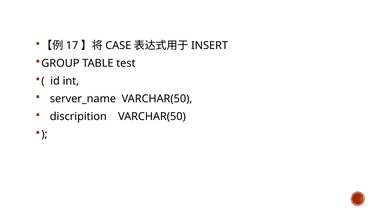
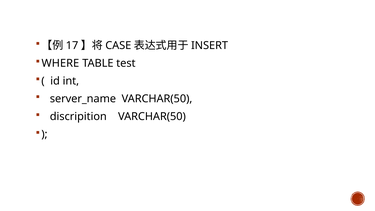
GROUP: GROUP -> WHERE (60, 63)
